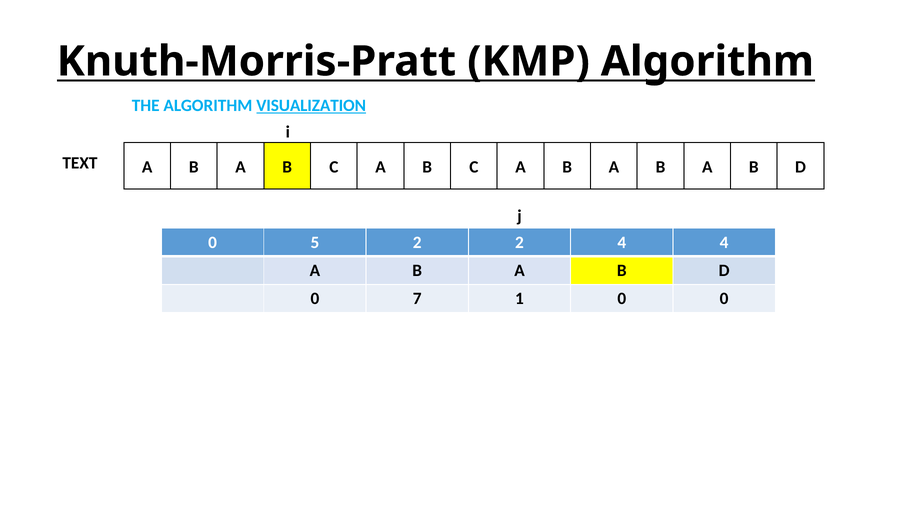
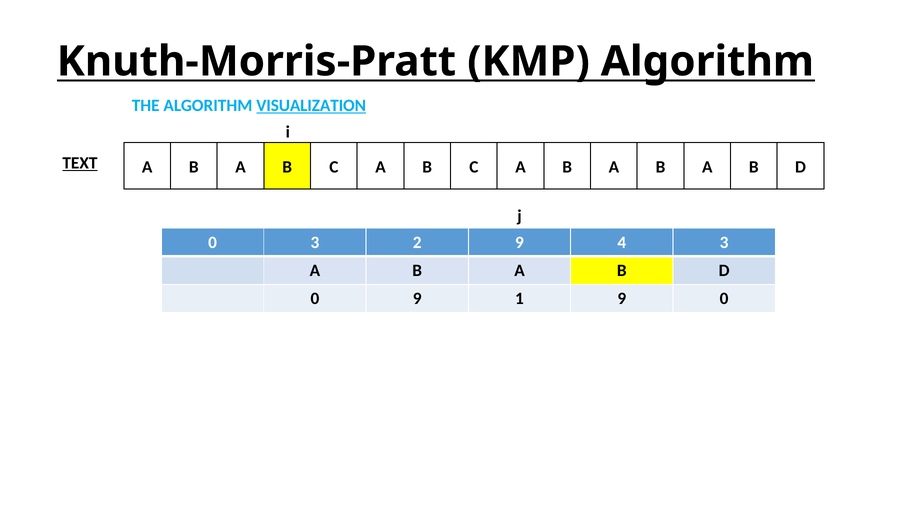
TEXT underline: none -> present (80, 163)
0 5: 5 -> 3 (315, 243)
2 2: 2 -> 9 (519, 243)
4 4: 4 -> 3 (724, 243)
0 7: 7 -> 9 (417, 299)
1 0: 0 -> 9 (622, 299)
